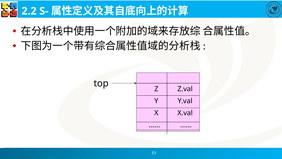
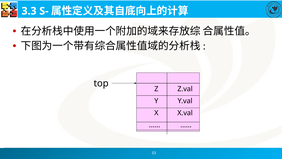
2.2: 2.2 -> 3.3 (29, 11)
